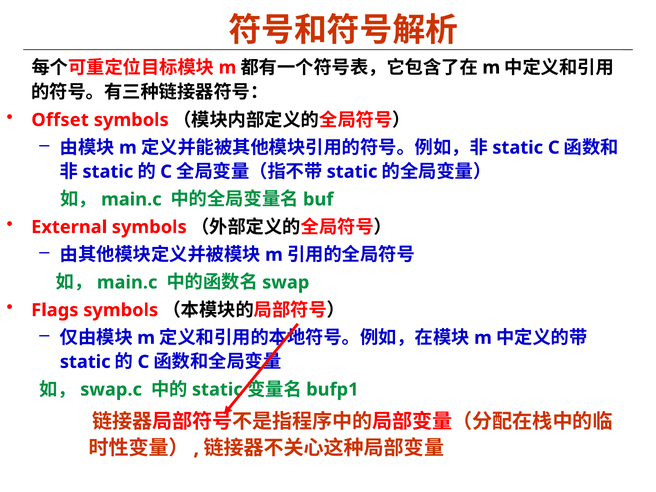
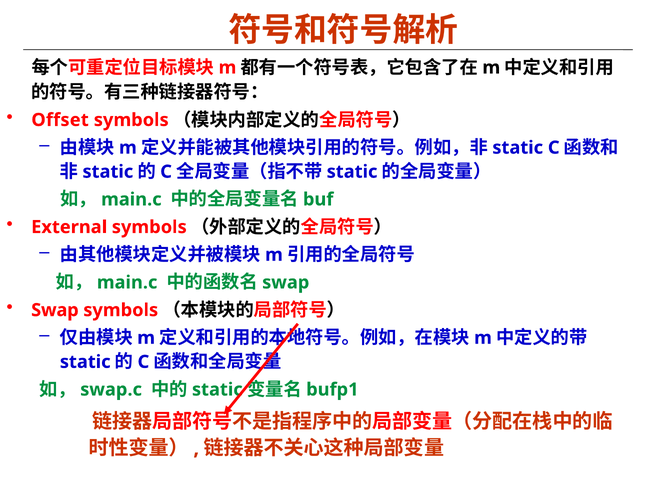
Flags: Flags -> Swap (55, 310)
